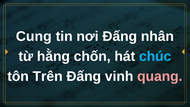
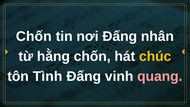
Cung: Cung -> Chốn (34, 36)
chúc colour: light blue -> yellow (155, 56)
Trên: Trên -> Tình (48, 76)
